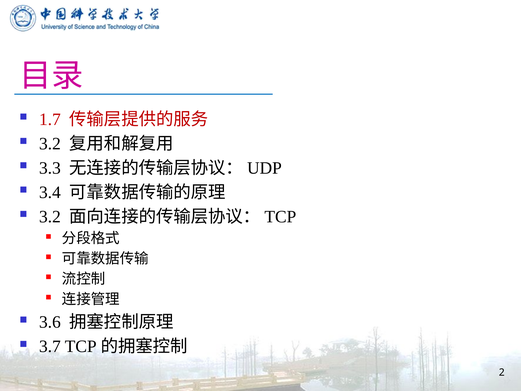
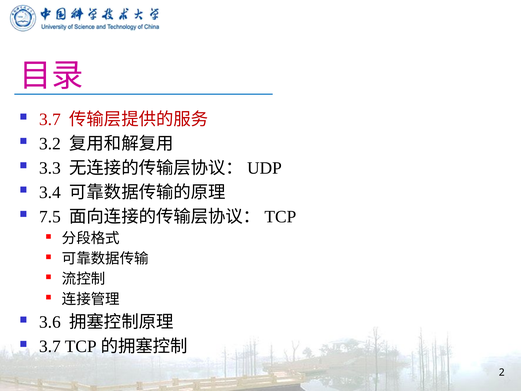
1.7: 1.7 -> 3.7 (50, 119)
3.2: 3.2 -> 7.5 (50, 217)
